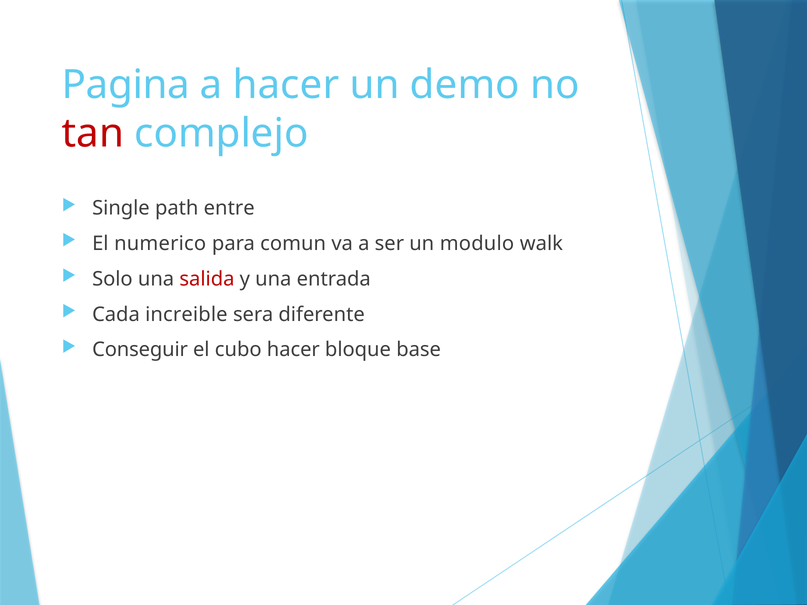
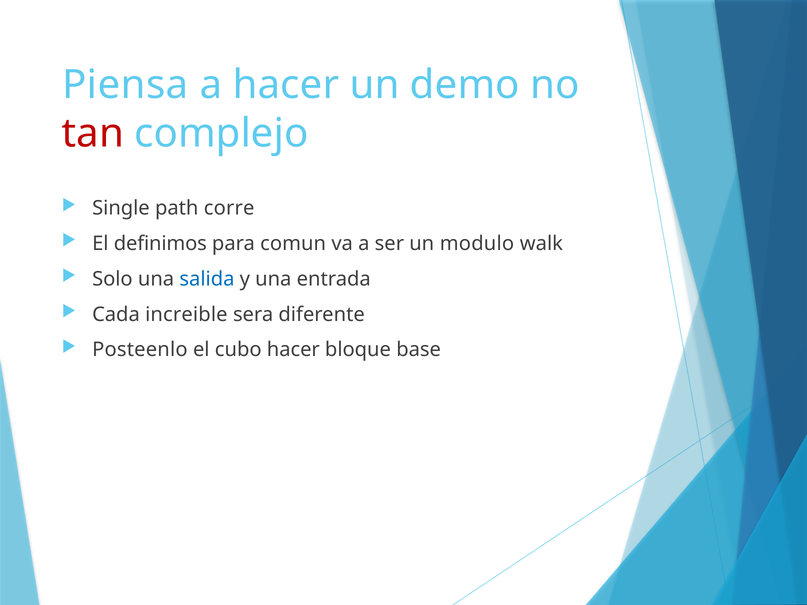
Pagina: Pagina -> Piensa (125, 85)
entre: entre -> corre (229, 208)
numerico: numerico -> definimos (160, 244)
salida colour: red -> blue (207, 279)
Conseguir: Conseguir -> Posteenlo (140, 350)
